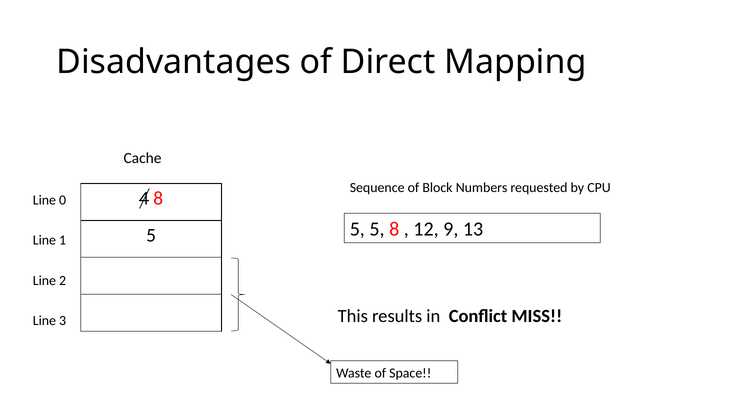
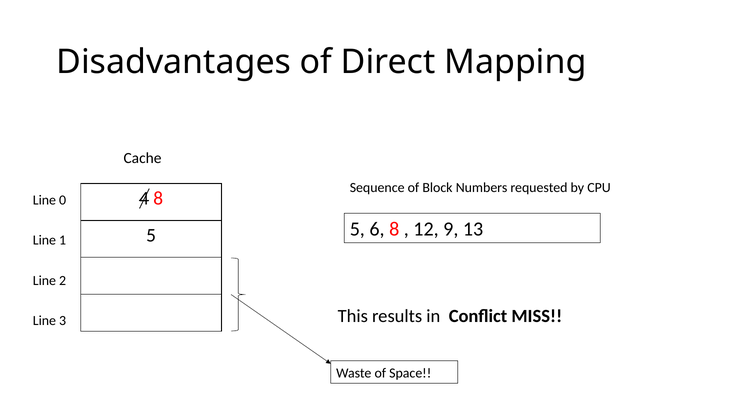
5 5: 5 -> 6 (377, 229)
